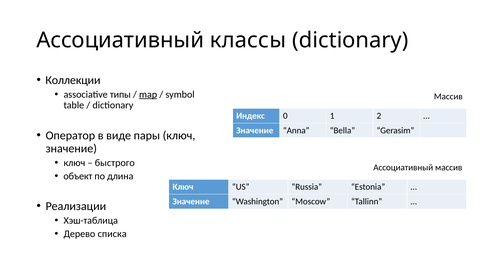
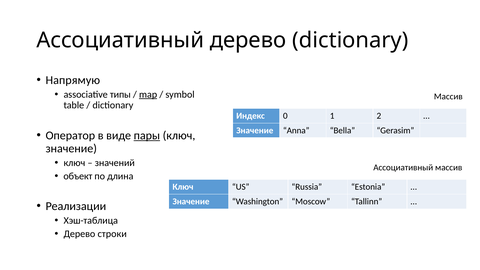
Ассоциативный классы: классы -> дерево (248, 40)
Коллекции: Коллекции -> Напрямую (73, 80)
пары underline: none -> present (147, 135)
быстрого: быстрого -> значений (115, 163)
списка: списка -> строки (112, 234)
